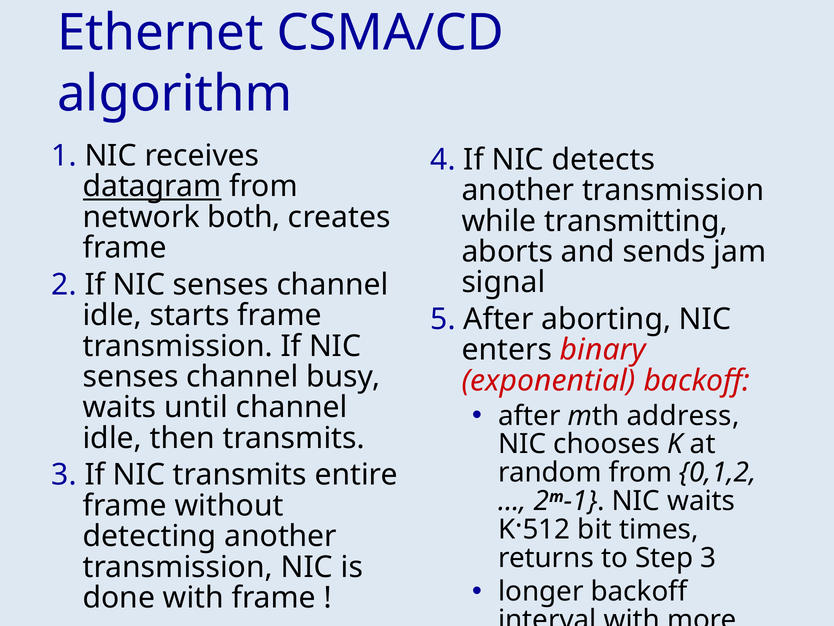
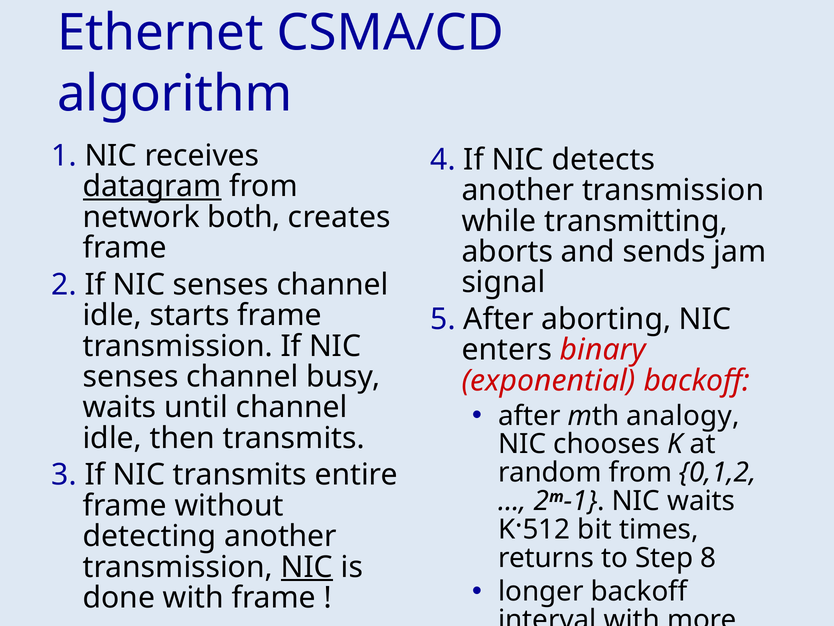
address: address -> analogy (683, 416)
Step 3: 3 -> 8 (708, 557)
NIC underline: none -> present (307, 567)
